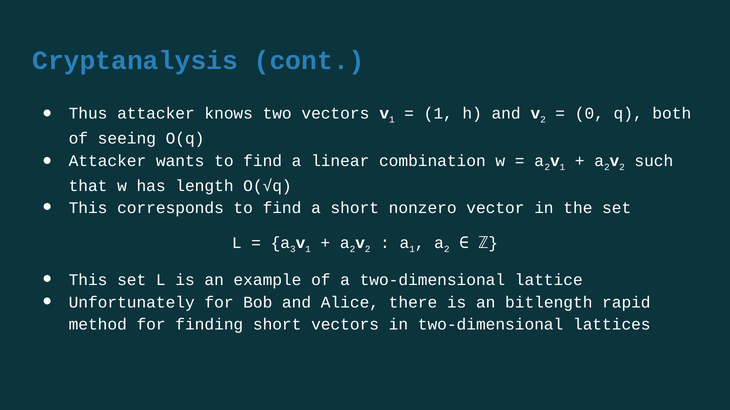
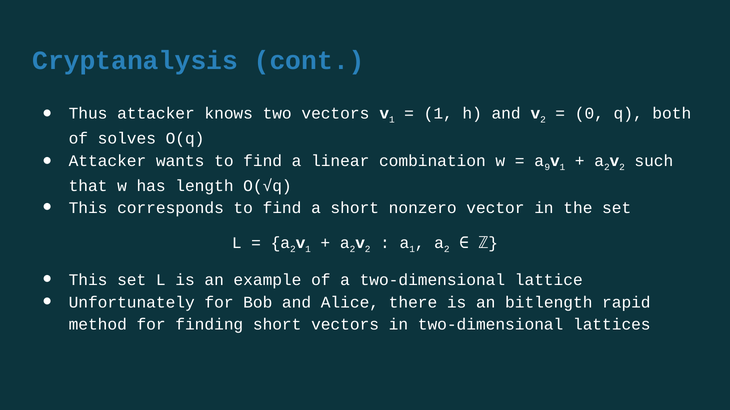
seeing: seeing -> solves (127, 138)
2: 2 -> 9 (547, 167)
3: 3 -> 2 (293, 250)
